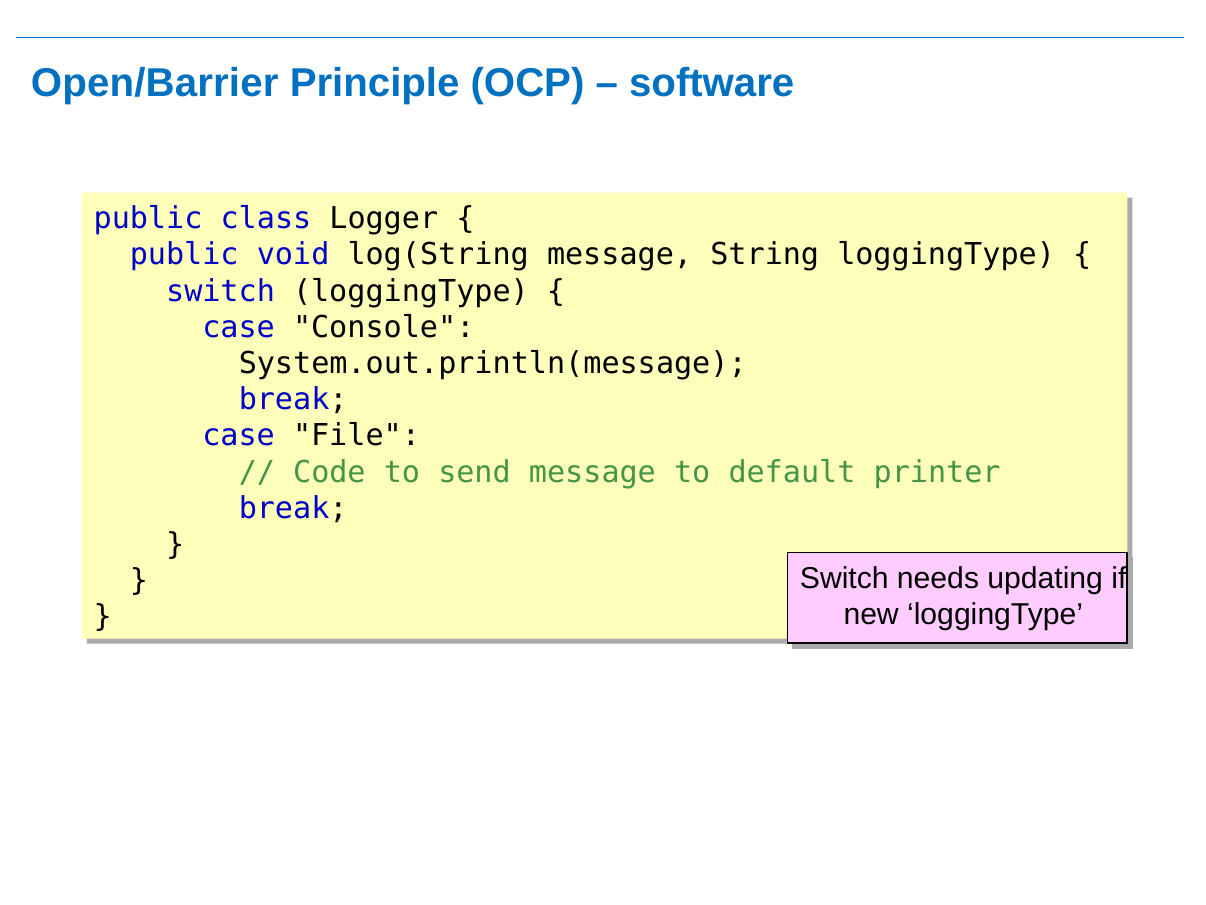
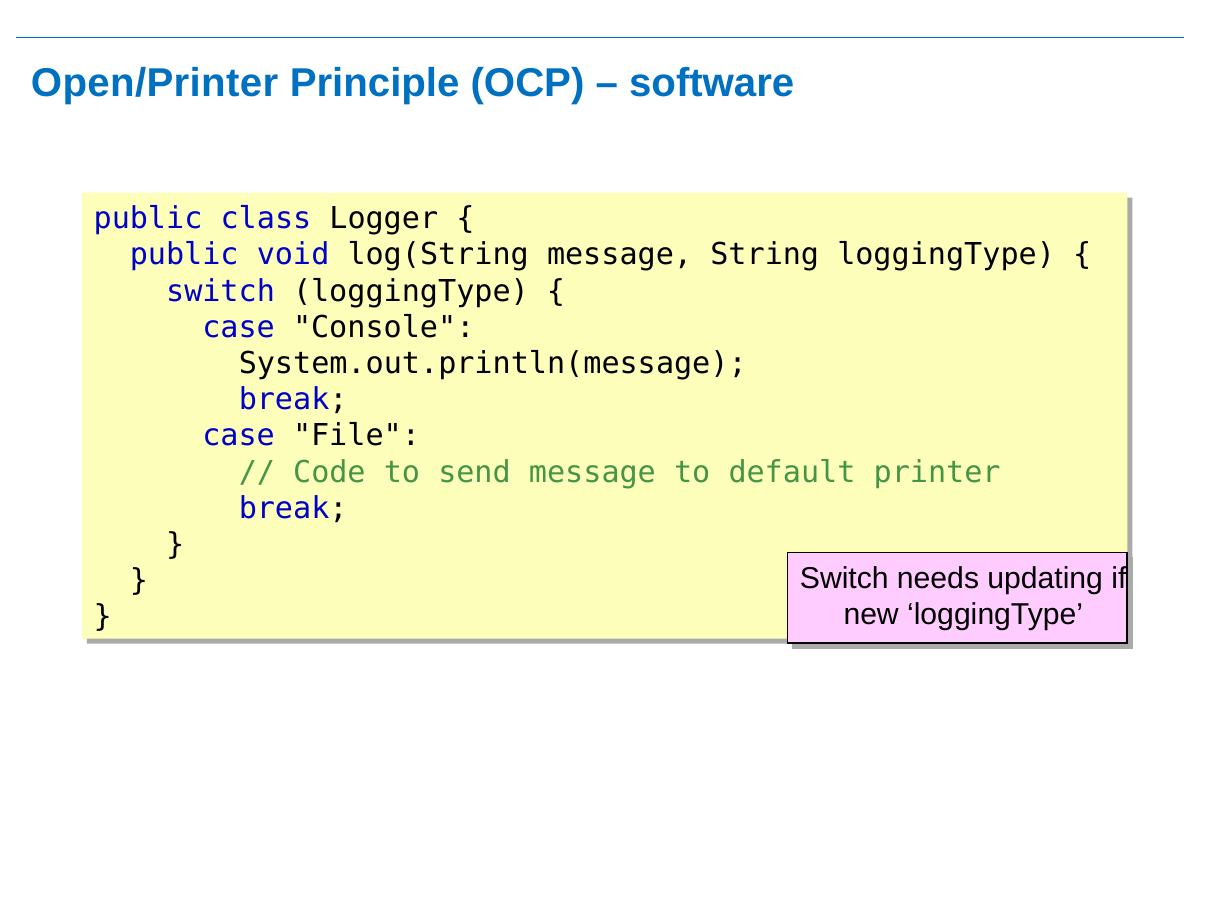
Open/Barrier: Open/Barrier -> Open/Printer (155, 83)
